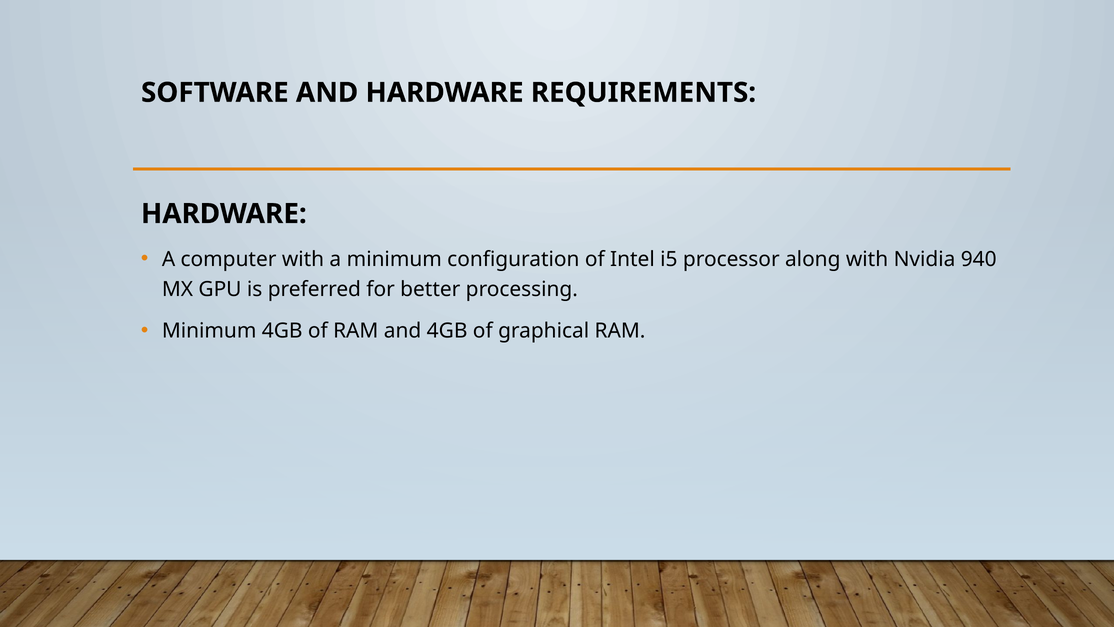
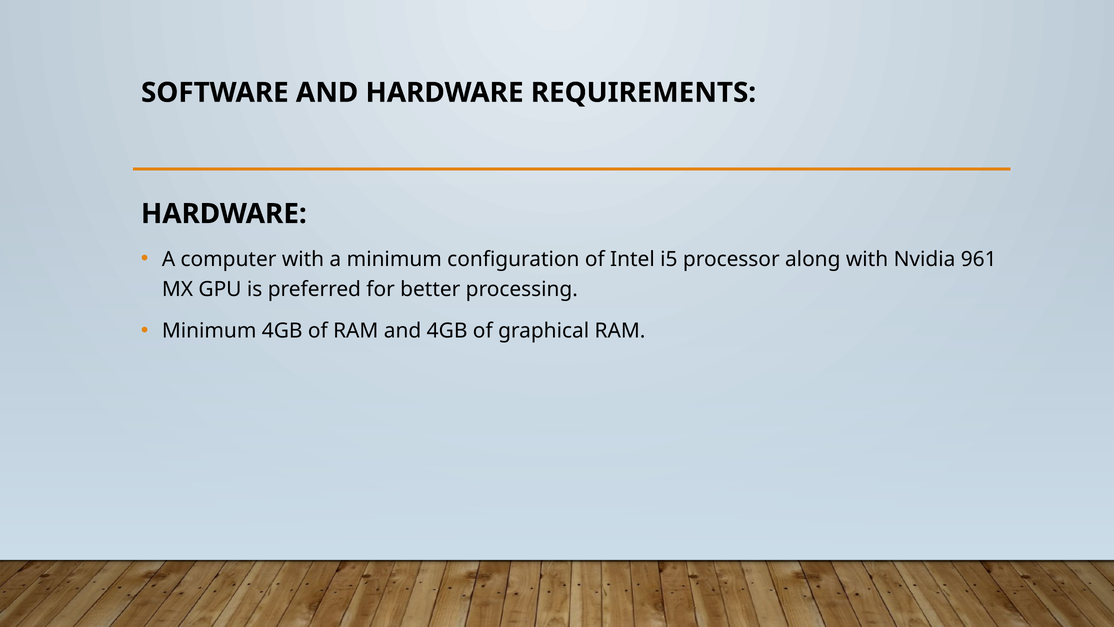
940: 940 -> 961 (979, 259)
